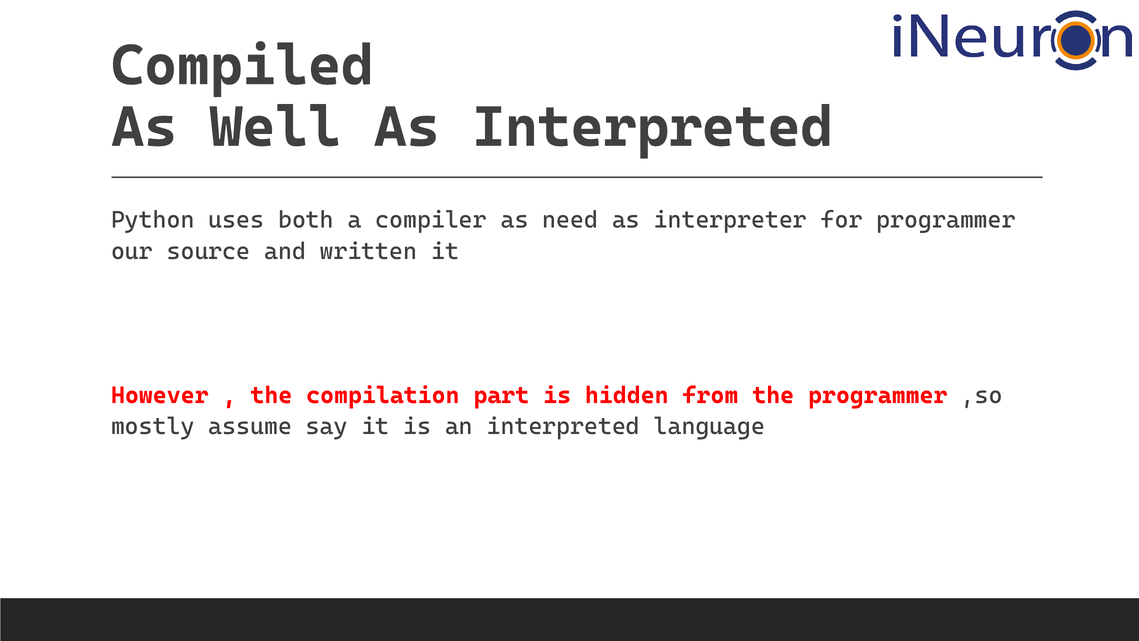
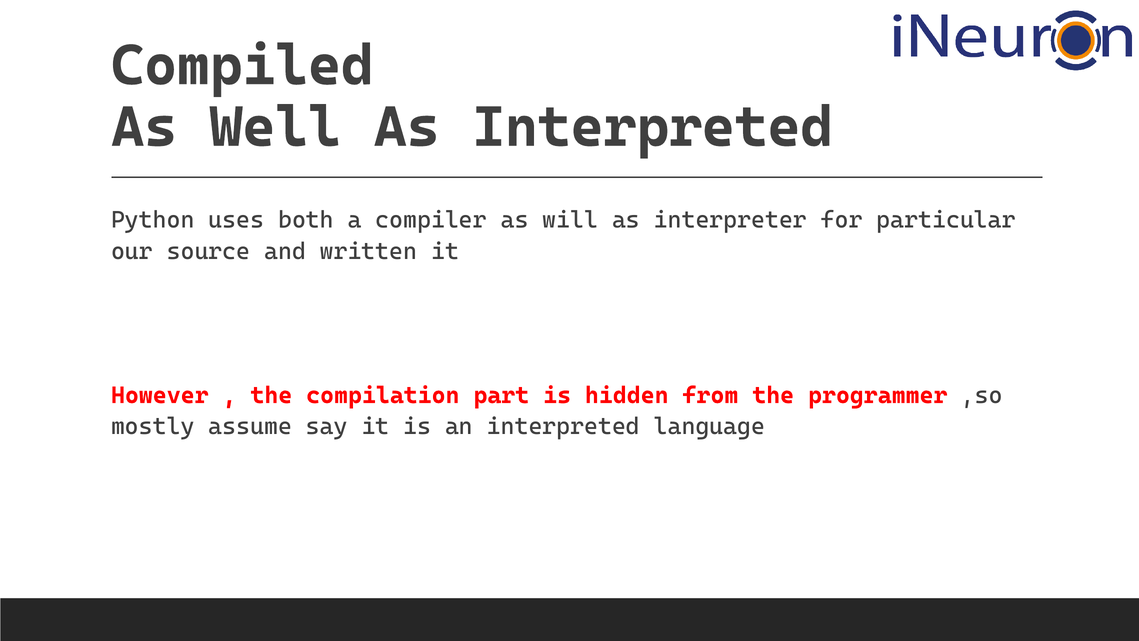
need: need -> will (570, 220)
for programmer: programmer -> particular (946, 220)
